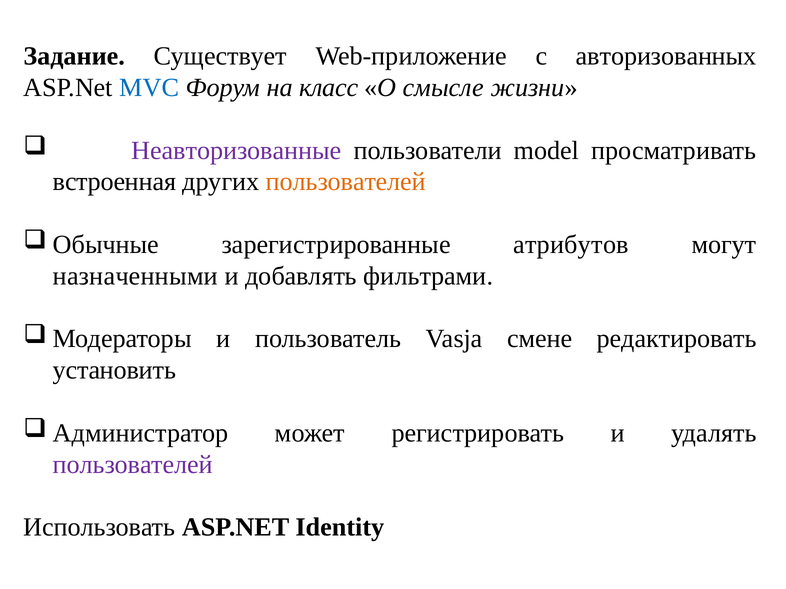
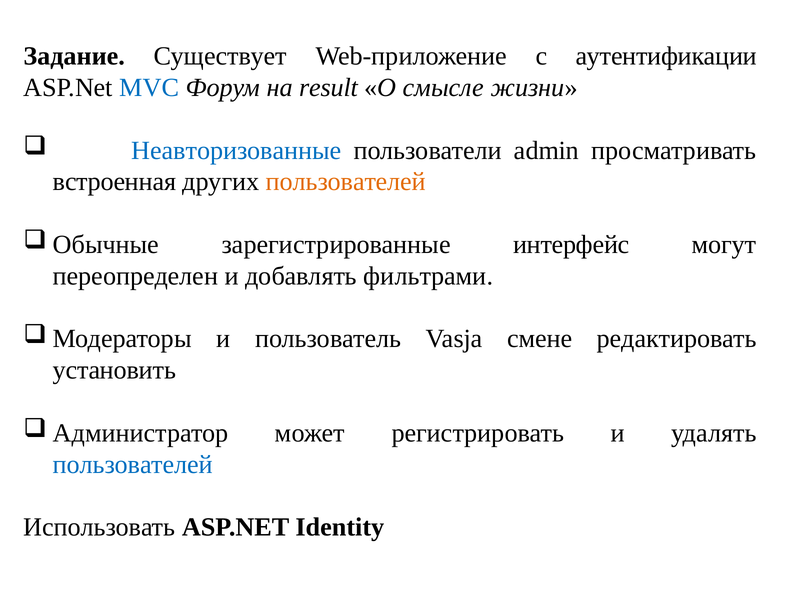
авторизованных: авторизованных -> аутентификации (666, 56)
класс: класс -> result (329, 88)
Неавторизованные colour: purple -> blue (236, 151)
model: model -> admin (547, 151)
атрибутов: атрибутов -> интерфейс (571, 245)
назначенными: назначенными -> переопределен (135, 276)
пользователей colour: purple -> blue (133, 465)
